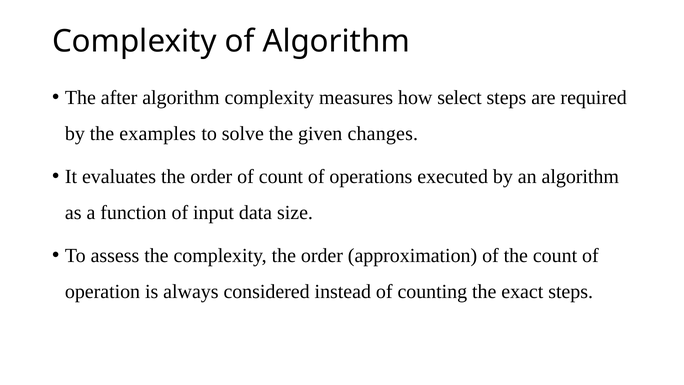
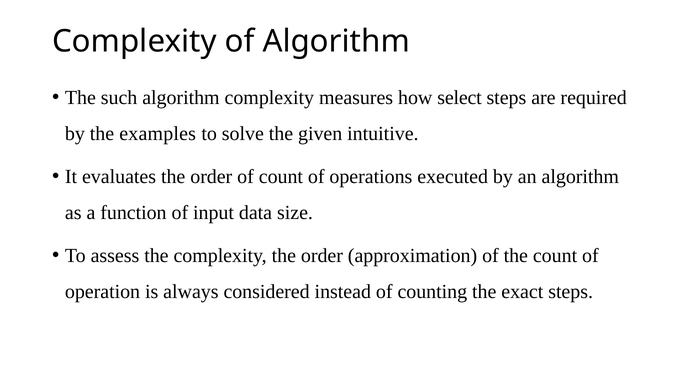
after: after -> such (119, 98)
changes: changes -> intuitive (383, 134)
